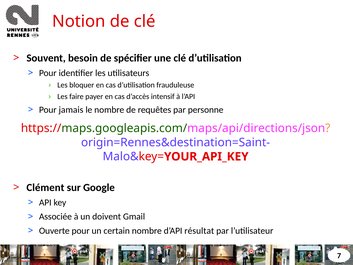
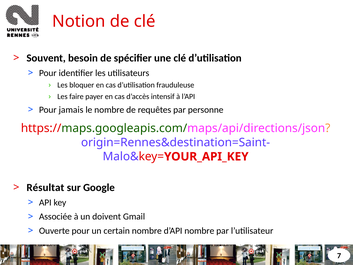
Clément: Clément -> Résultat (45, 187)
d’API résultat: résultat -> nombre (199, 231)
